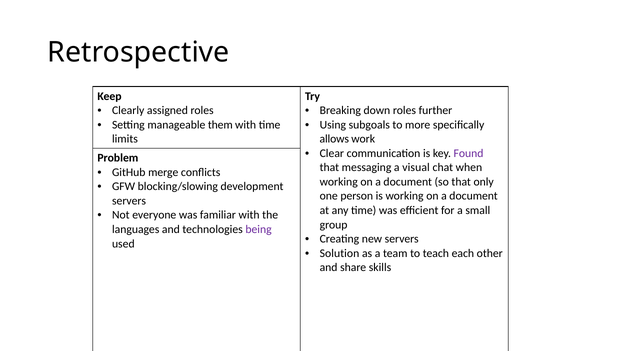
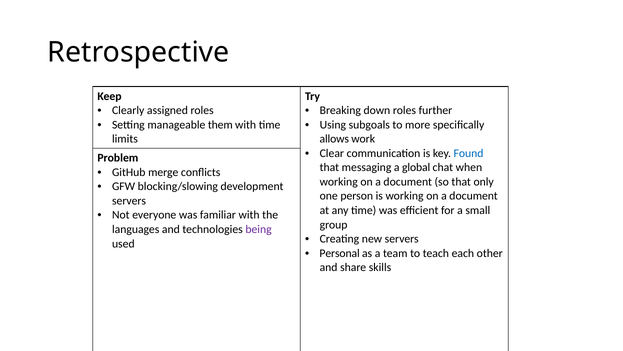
Found colour: purple -> blue (468, 153)
visual: visual -> global (416, 167)
Solution: Solution -> Personal (340, 253)
